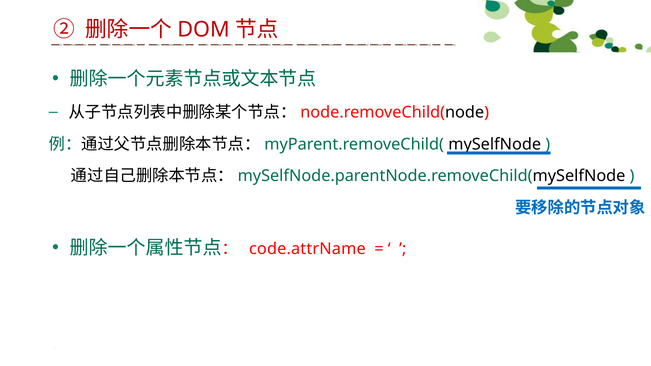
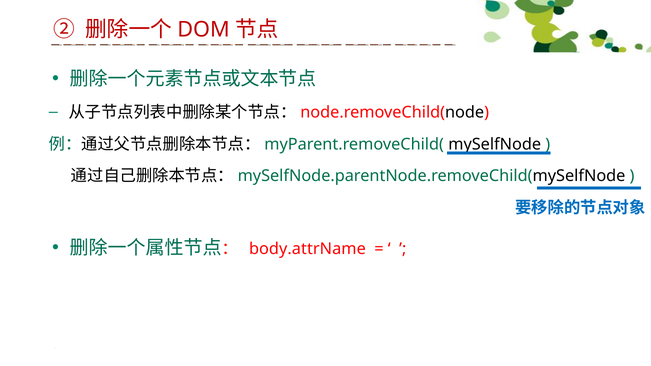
code.attrName: code.attrName -> body.attrName (307, 249)
